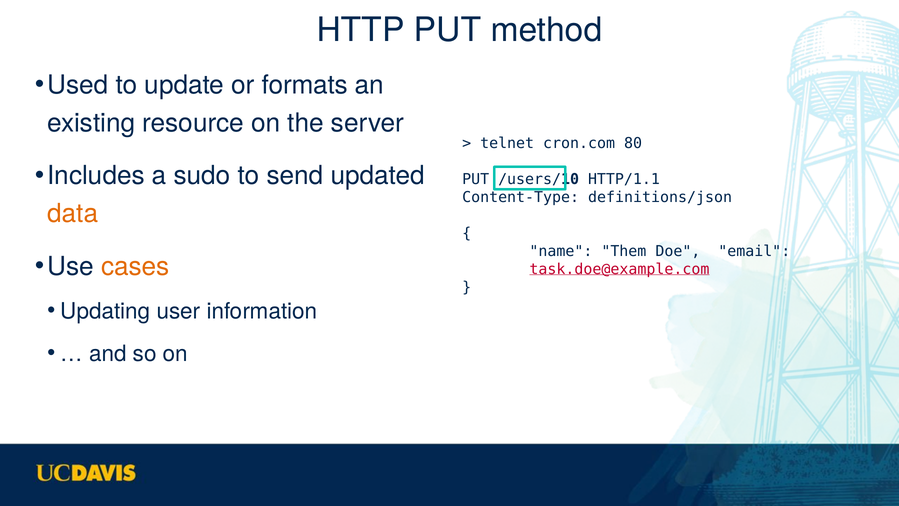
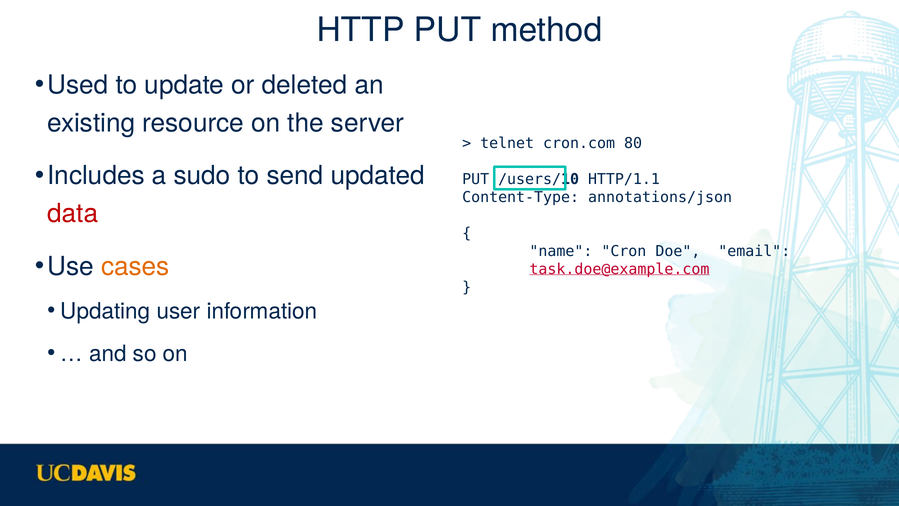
formats: formats -> deleted (305, 85)
definitions/json: definitions/json -> annotations/json (660, 197)
data colour: orange -> red (73, 213)
Them: Them -> Cron (624, 251)
